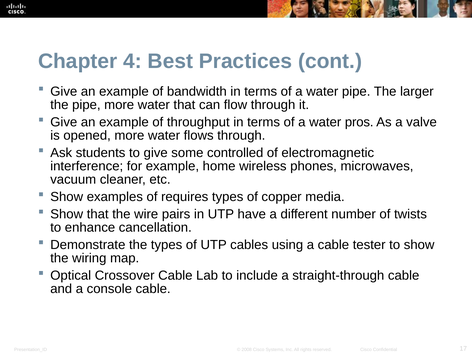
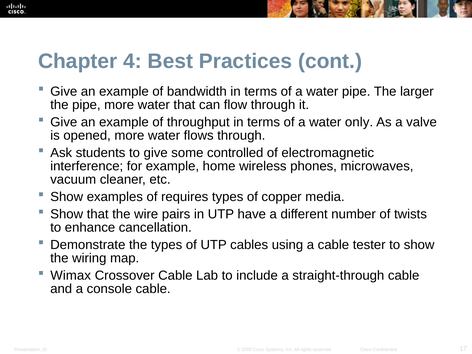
pros: pros -> only (359, 122)
Optical: Optical -> Wimax (71, 276)
